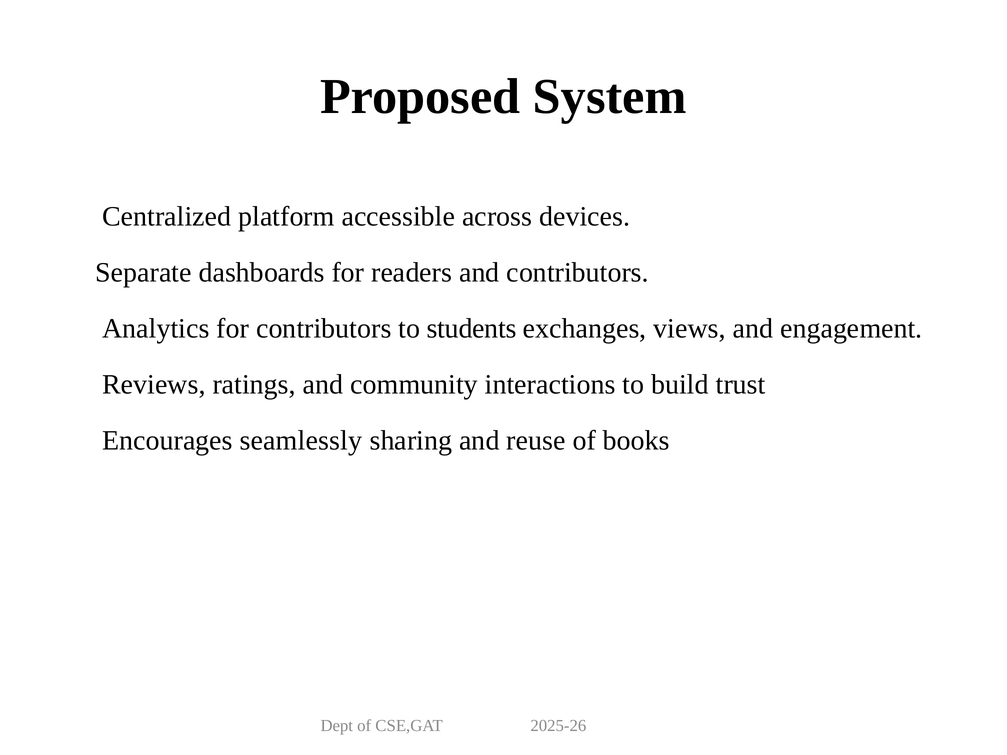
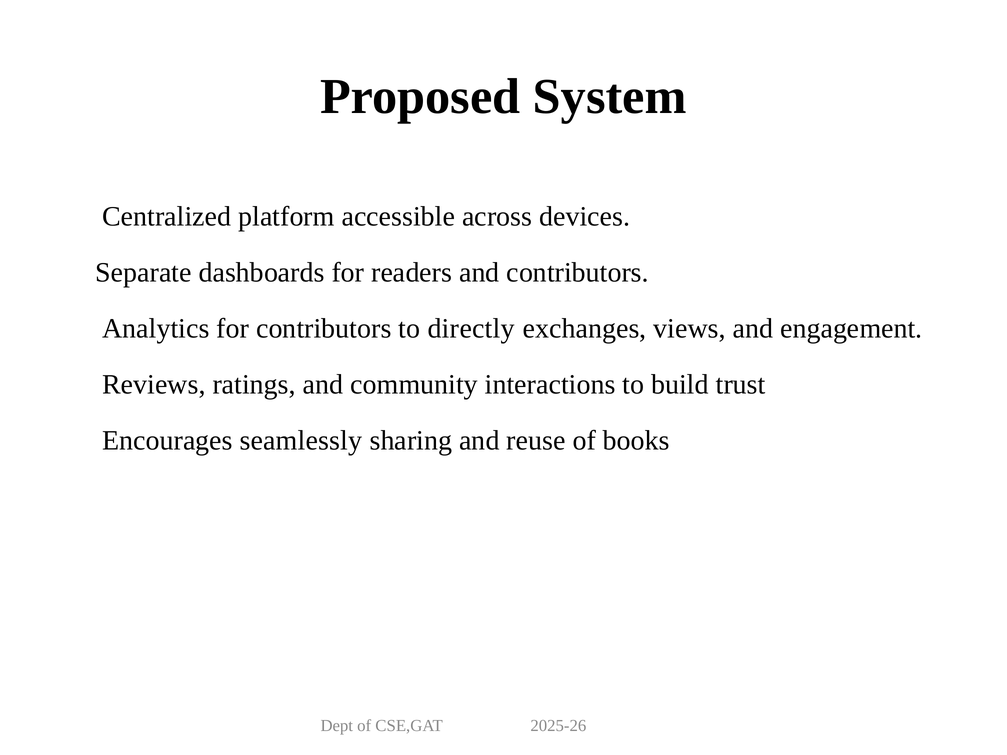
students: students -> directly (471, 329)
